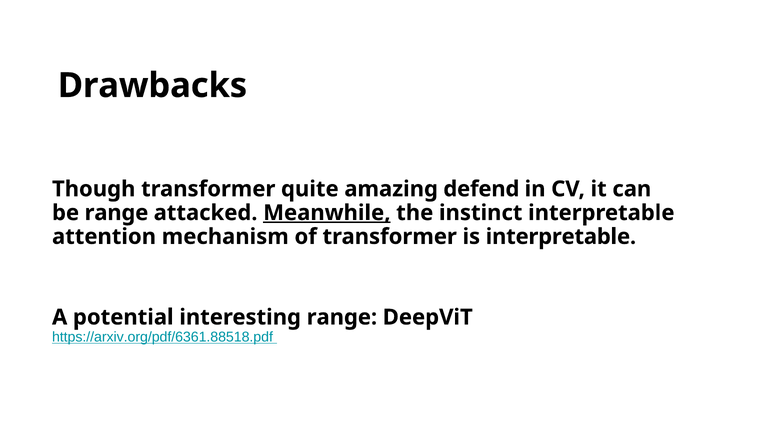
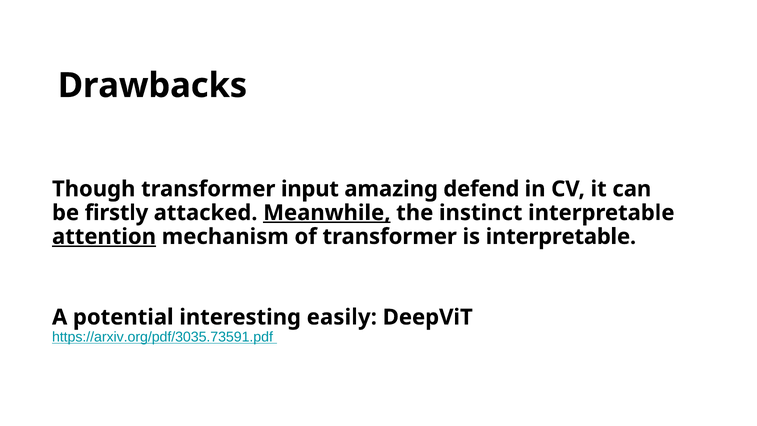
quite: quite -> input (310, 189)
be range: range -> firstly (116, 213)
attention underline: none -> present (104, 237)
interesting range: range -> easily (342, 317)
https://arxiv.org/pdf/6361.88518.pdf: https://arxiv.org/pdf/6361.88518.pdf -> https://arxiv.org/pdf/3035.73591.pdf (162, 337)
